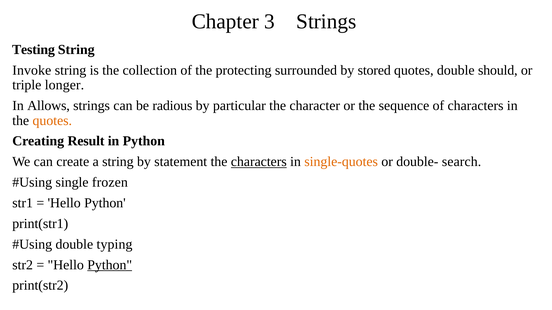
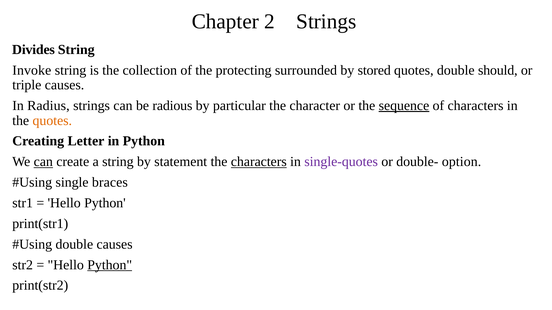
3: 3 -> 2 (270, 22)
Testing: Testing -> Divides (33, 50)
triple longer: longer -> causes (65, 85)
Allows: Allows -> Radius (48, 106)
sequence underline: none -> present (404, 106)
Result: Result -> Letter (86, 141)
can underline: none -> present (43, 162)
single-quotes colour: orange -> purple (341, 162)
search: search -> option (462, 162)
frozen: frozen -> braces (110, 183)
double typing: typing -> causes (115, 245)
